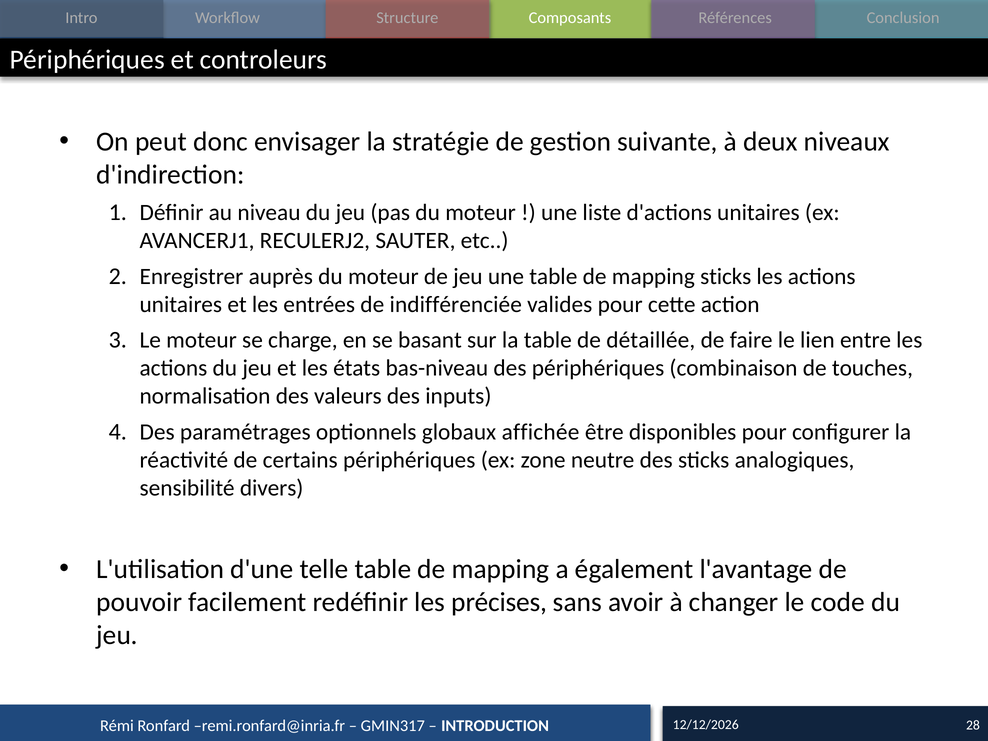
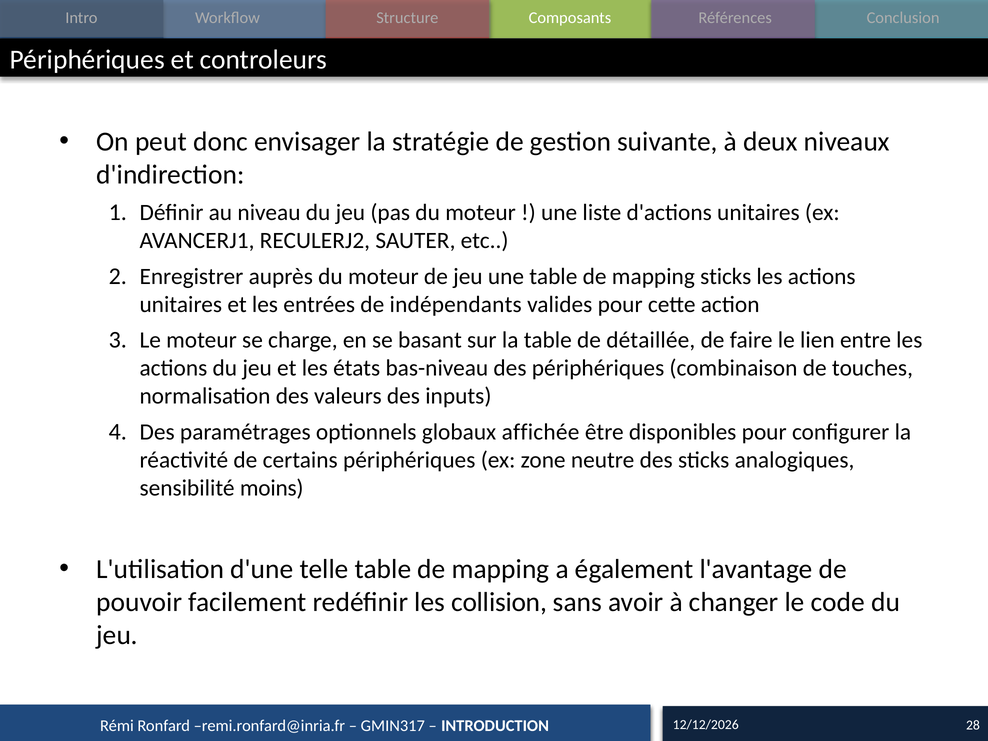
indifférenciée: indifférenciée -> indépendants (456, 304)
divers: divers -> moins (272, 488)
précises: précises -> collision (499, 602)
